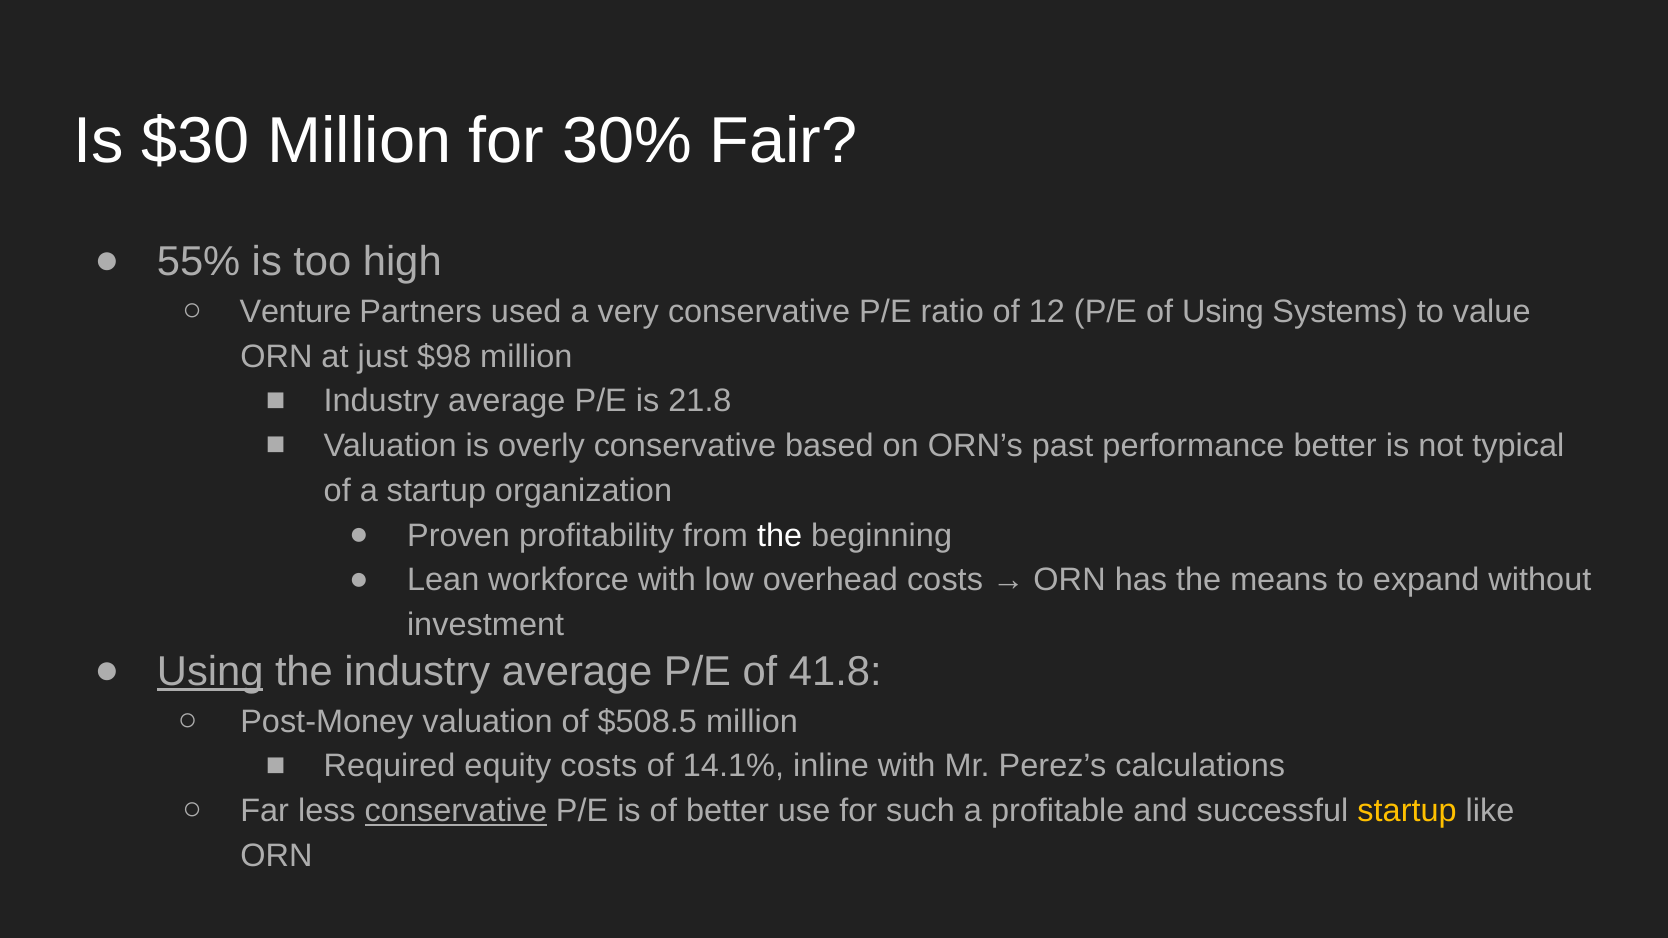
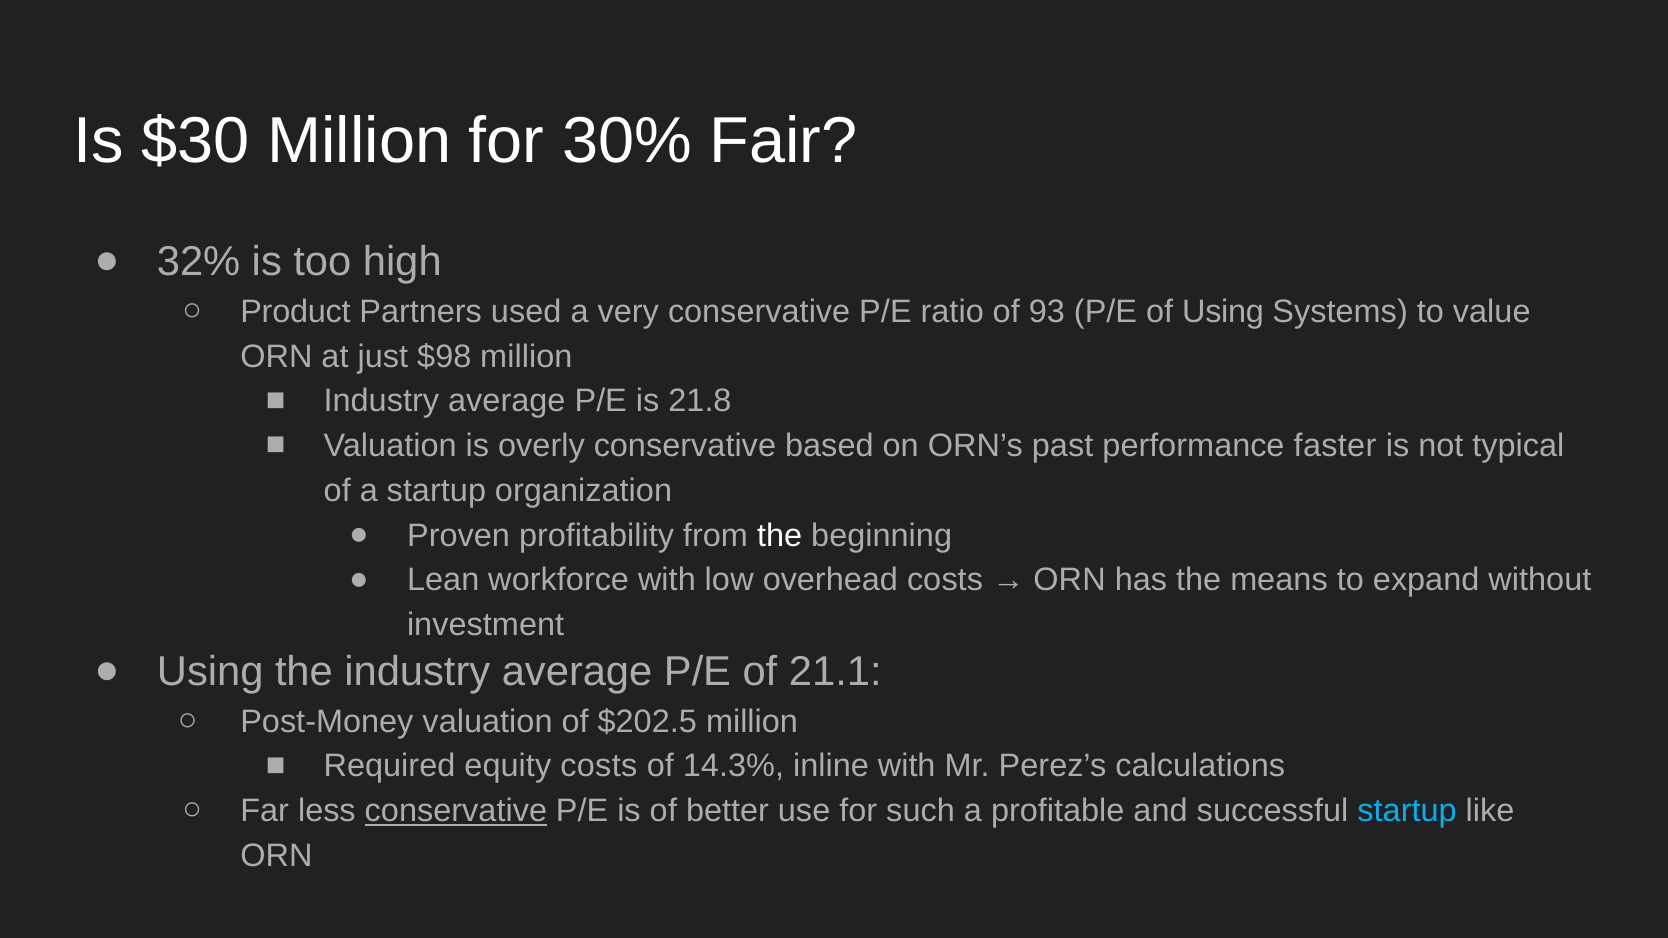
55%: 55% -> 32% (199, 262)
Venture: Venture -> Product (295, 312)
12: 12 -> 93 (1047, 312)
performance better: better -> faster (1335, 446)
Using underline: present -> none (210, 672)
41.8: 41.8 -> 21.1 (835, 672)
$508.5: $508.5 -> $202.5 (647, 722)
14.1%: 14.1% -> 14.3% (733, 766)
startup colour: yellow -> light blue (1407, 811)
